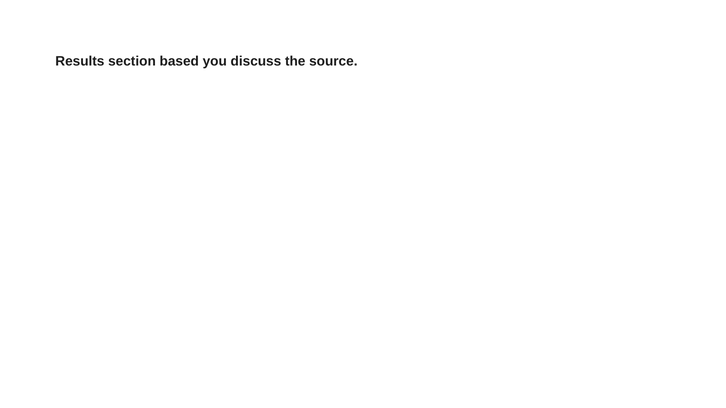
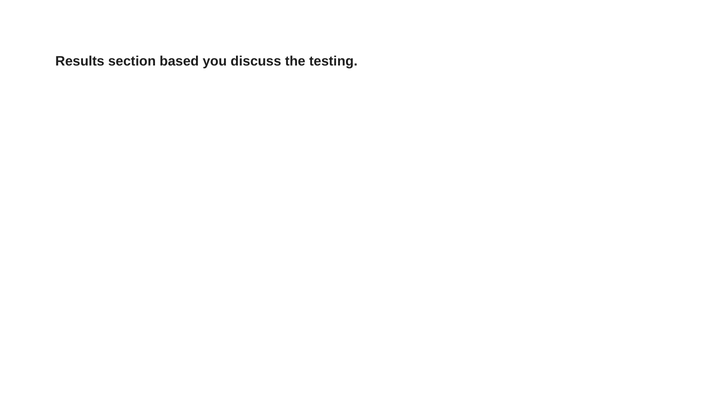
source: source -> testing (333, 61)
